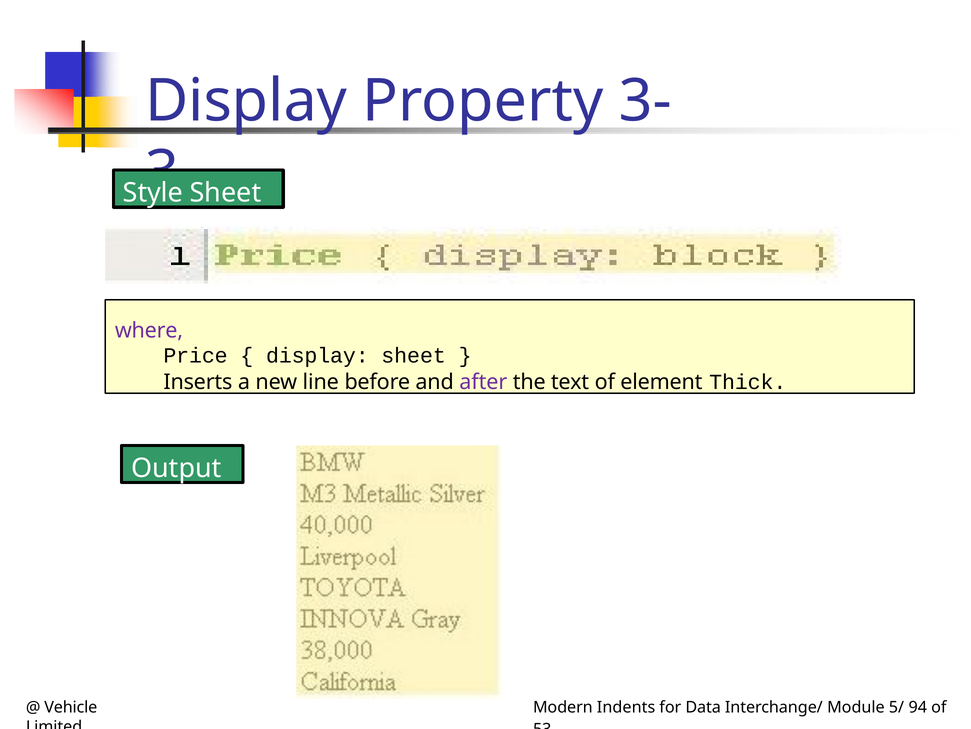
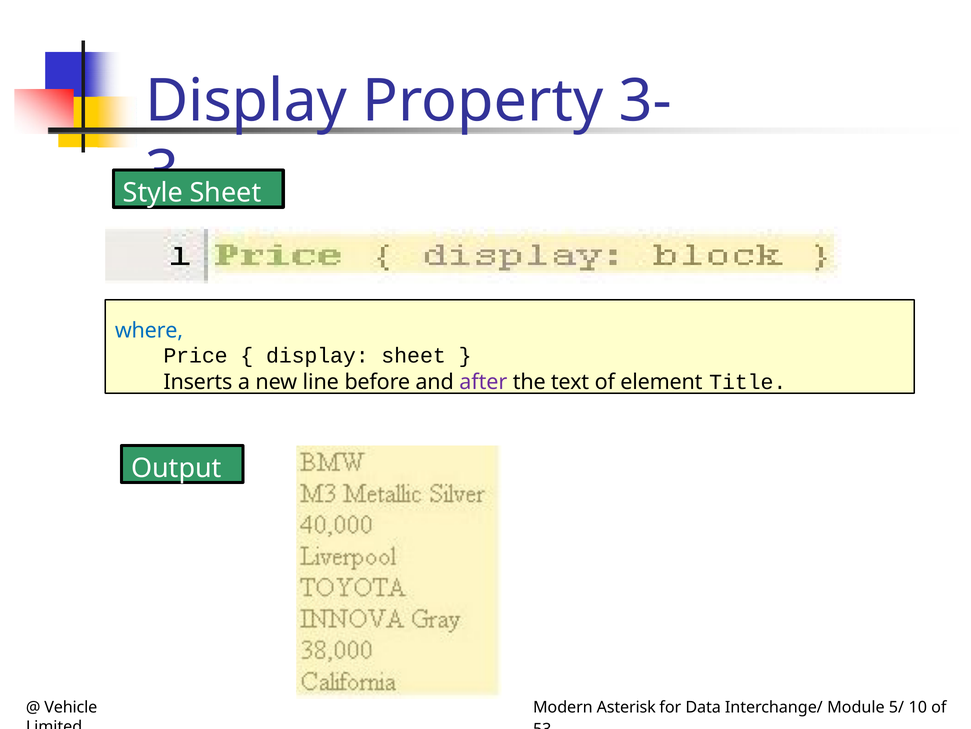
where colour: purple -> blue (149, 330)
Thick: Thick -> Title (748, 382)
Indents: Indents -> Asterisk (626, 707)
94: 94 -> 10 (918, 707)
